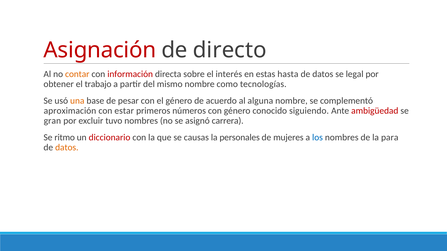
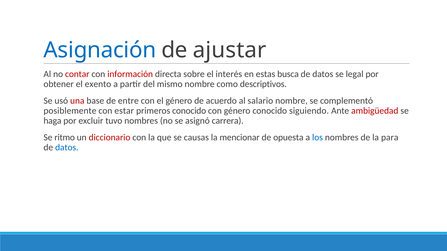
Asignación colour: red -> blue (100, 50)
directo: directo -> ajustar (230, 50)
contar colour: orange -> red (77, 74)
hasta: hasta -> busca (288, 74)
trabajo: trabajo -> exento (98, 84)
tecnologías: tecnologías -> descriptivos (263, 84)
una colour: orange -> red (77, 101)
pesar: pesar -> entre (128, 101)
alguna: alguna -> salario (260, 101)
aproximación: aproximación -> posiblemente (70, 111)
primeros números: números -> conocido (189, 111)
gran: gran -> haga (52, 121)
personales: personales -> mencionar (240, 138)
mujeres: mujeres -> opuesta (288, 138)
datos colour: orange -> blue (67, 148)
